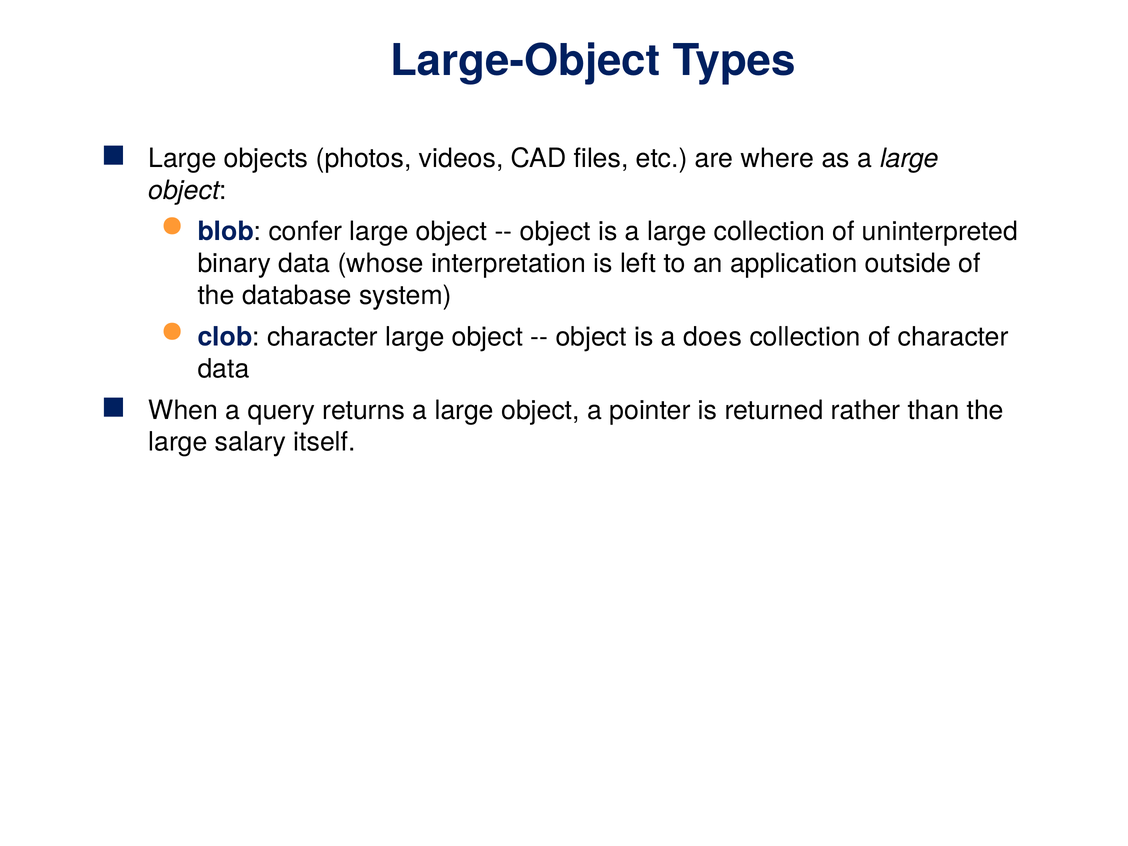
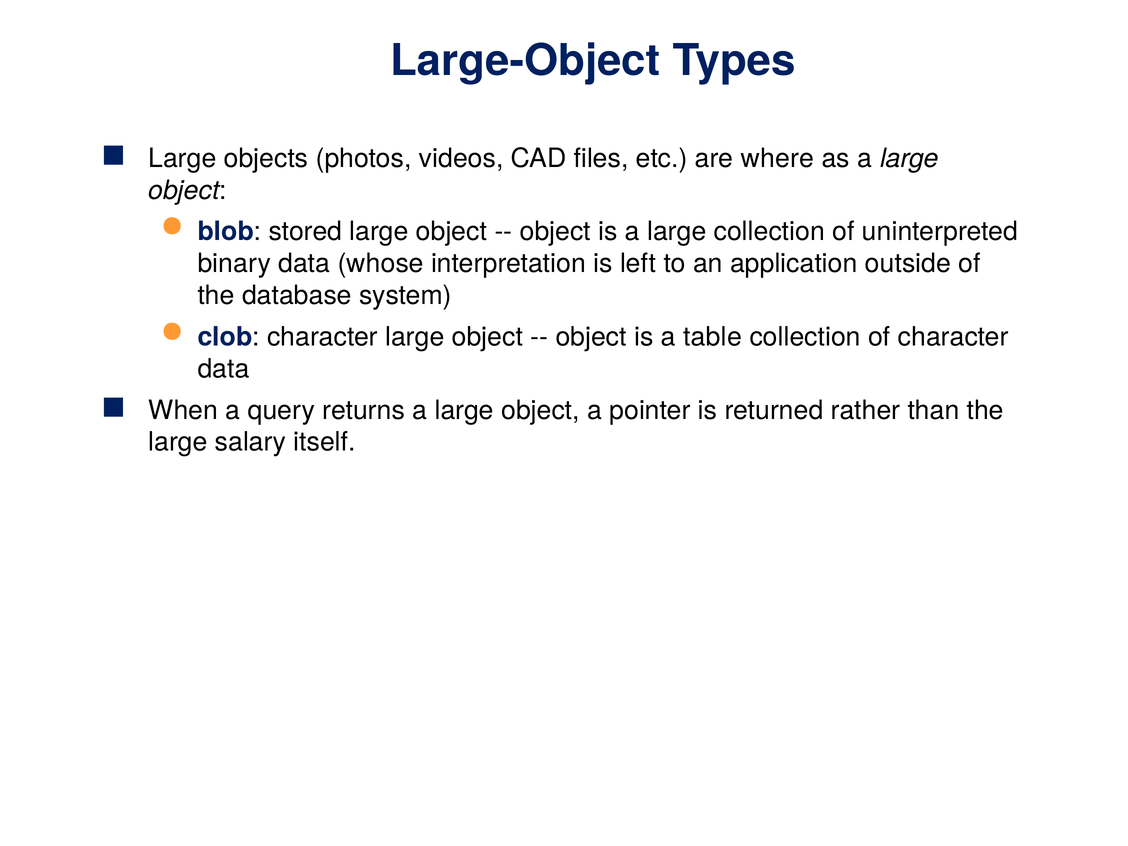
confer: confer -> stored (305, 232)
does: does -> table (713, 337)
